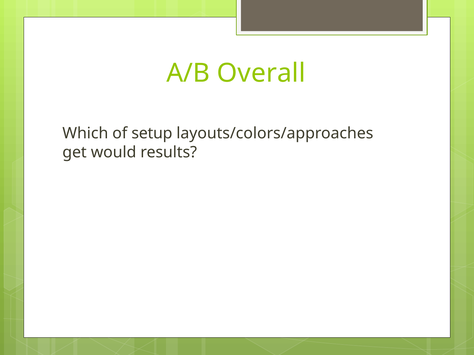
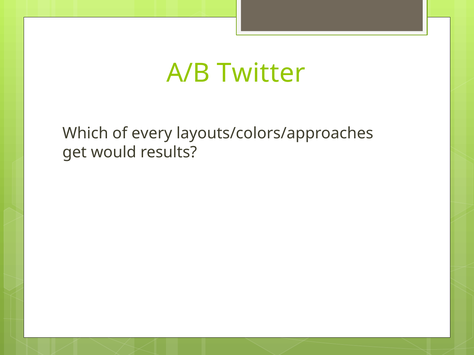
Overall: Overall -> Twitter (261, 73)
setup: setup -> every (152, 133)
